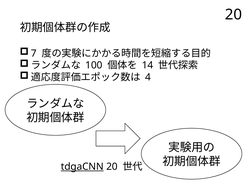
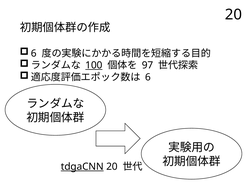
7: 7 -> 6 (34, 53)
100 underline: none -> present (94, 65)
14: 14 -> 97 (148, 65)
4: 4 -> 6 (148, 77)
